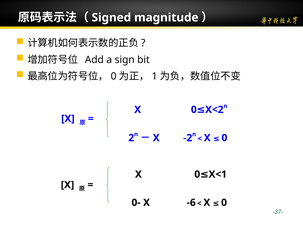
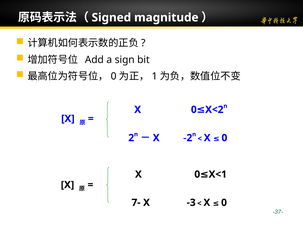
0-: 0- -> 7- (136, 203)
-6: -6 -> -3 (191, 203)
